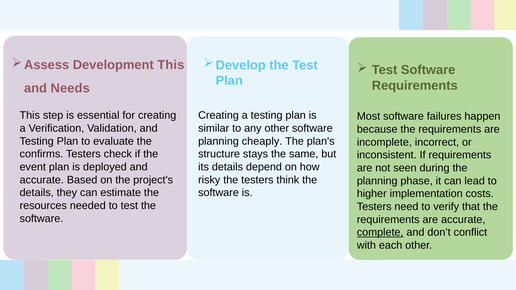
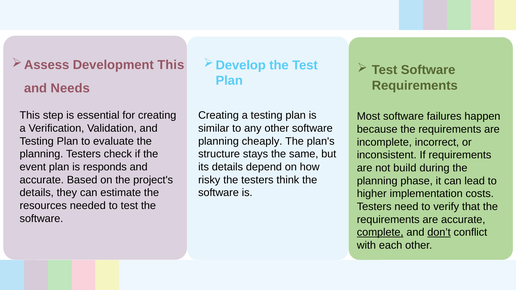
confirms: confirms -> planning (41, 154)
deployed: deployed -> responds (105, 167)
seen: seen -> build (405, 168)
don’t underline: none -> present (439, 233)
